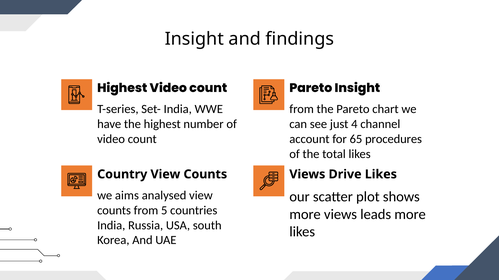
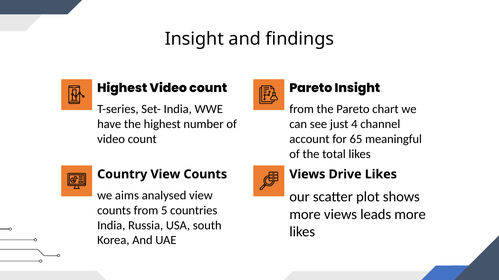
procedures: procedures -> meaningful (394, 139)
